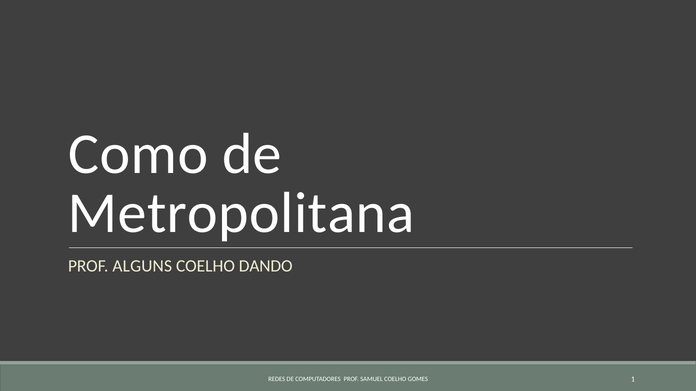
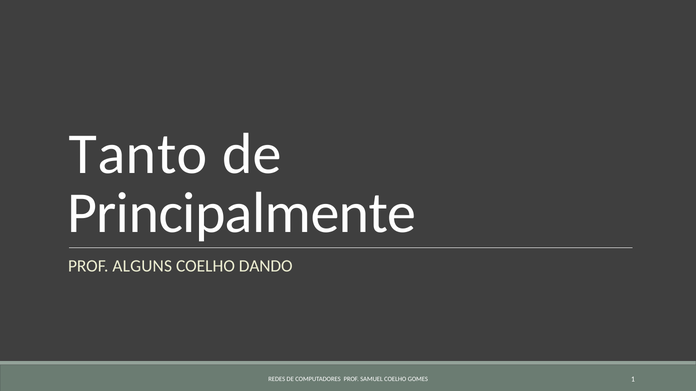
Como: Como -> Tanto (138, 154)
Metropolitana: Metropolitana -> Principalmente (242, 213)
